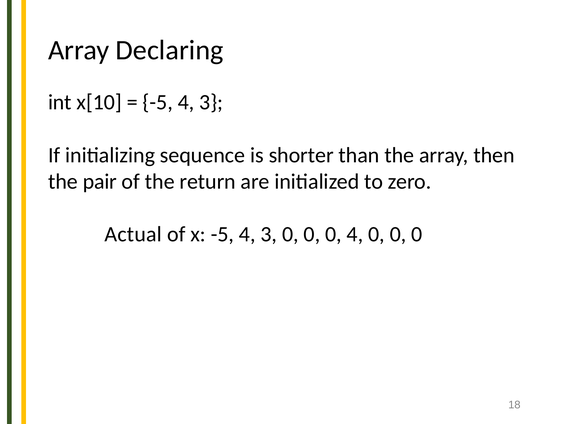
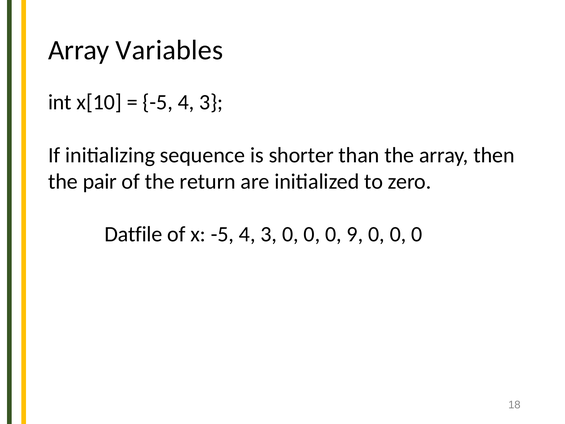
Declaring: Declaring -> Variables (169, 50)
Actual: Actual -> Datfile (133, 234)
0 4: 4 -> 9 (355, 234)
